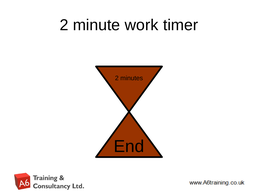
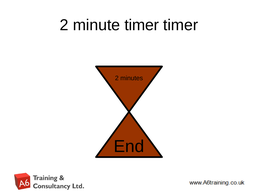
minute work: work -> timer (142, 25)
